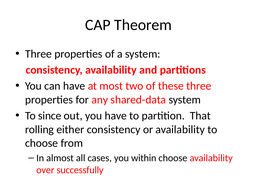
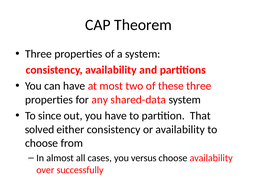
rolling: rolling -> solved (40, 129)
within: within -> versus (144, 158)
